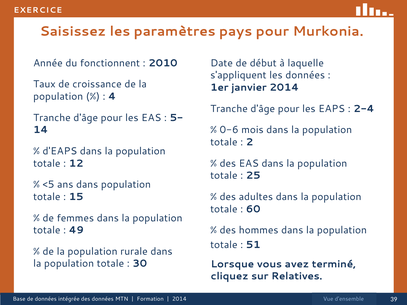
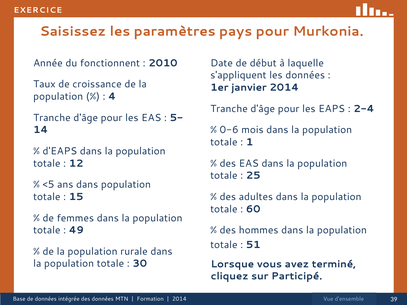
2: 2 -> 1 (250, 142)
Relatives: Relatives -> Participé (297, 276)
